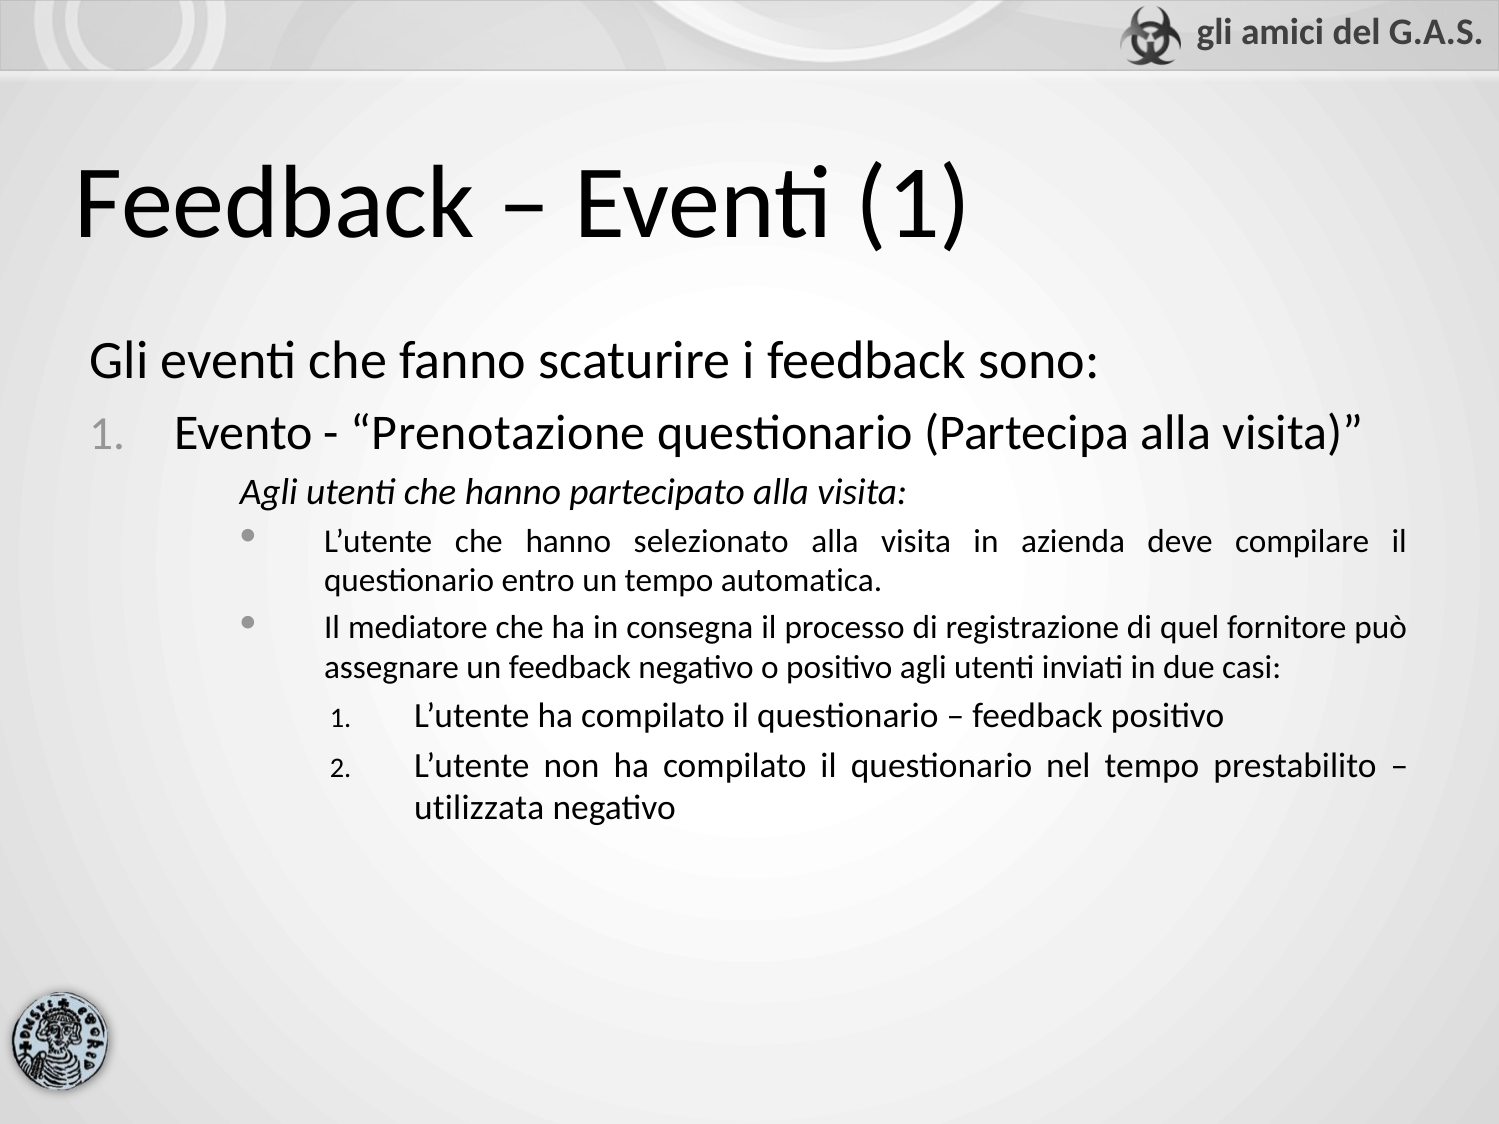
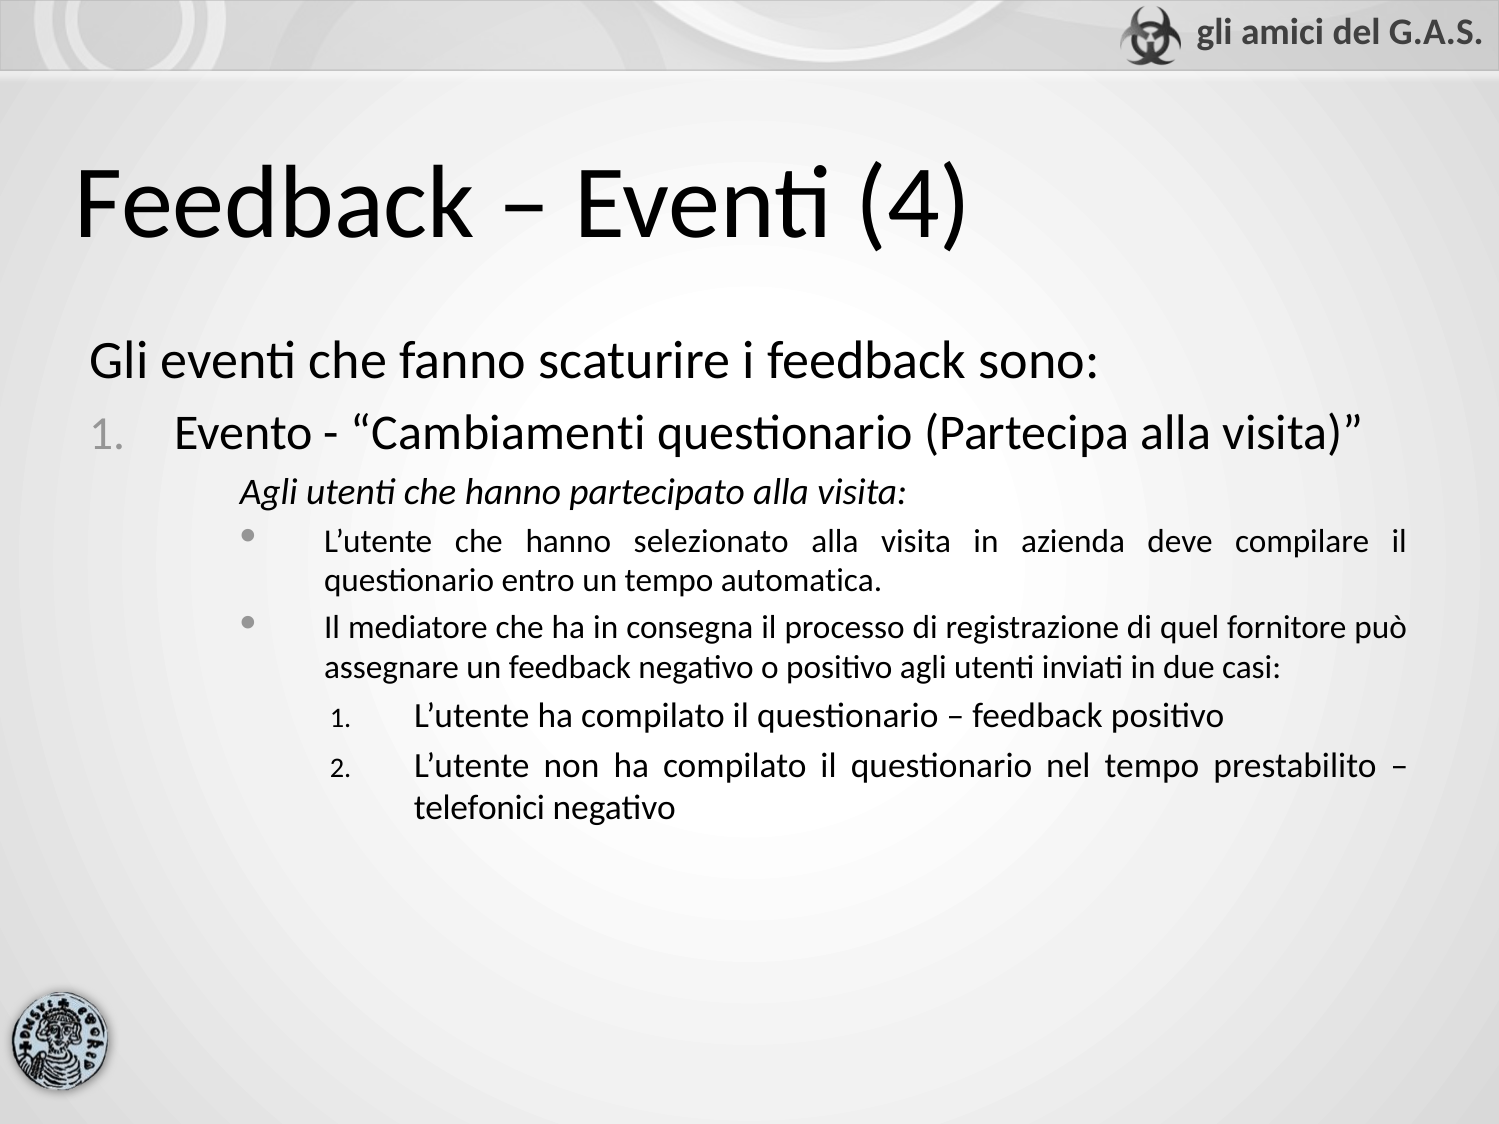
Eventi 1: 1 -> 4 (914, 203)
Prenotazione: Prenotazione -> Cambiamenti (498, 433)
utilizzata: utilizzata -> telefonici (479, 808)
